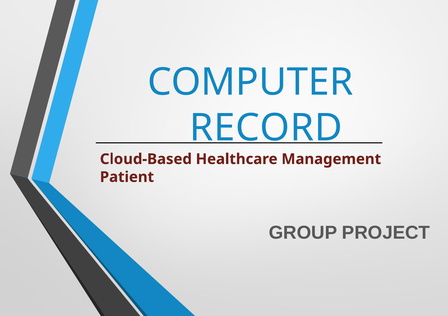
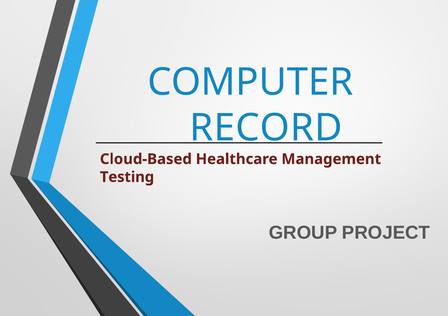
Patient: Patient -> Testing (127, 177)
